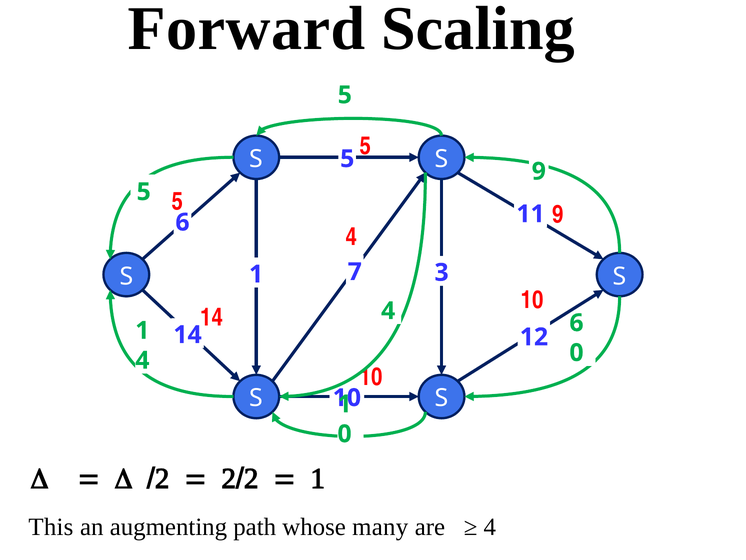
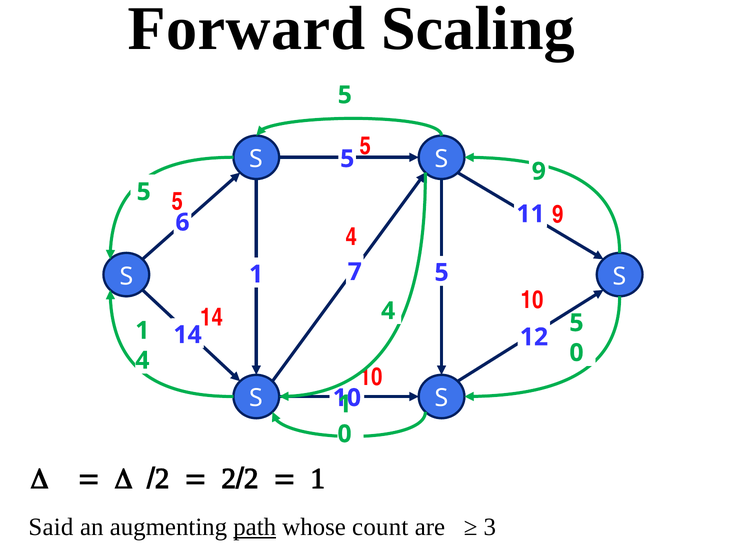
1 3: 3 -> 5 (442, 272)
6: 6 -> 5 (576, 323)
This: This -> Said (51, 526)
path underline: none -> present (255, 526)
many: many -> count (380, 526)
4: 4 -> 3 (490, 526)
